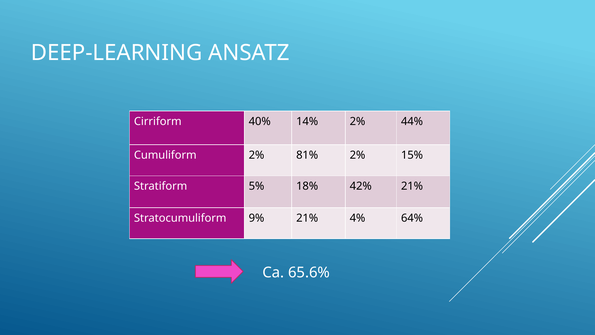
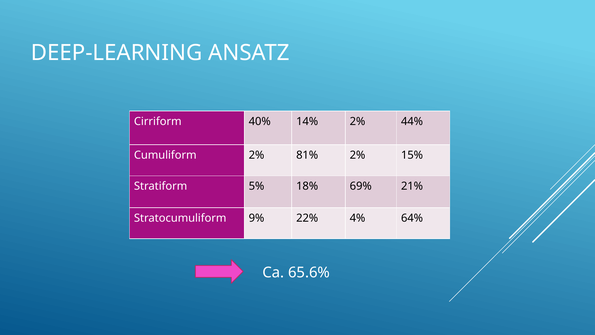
42%: 42% -> 69% (361, 186)
9% 21%: 21% -> 22% (307, 218)
